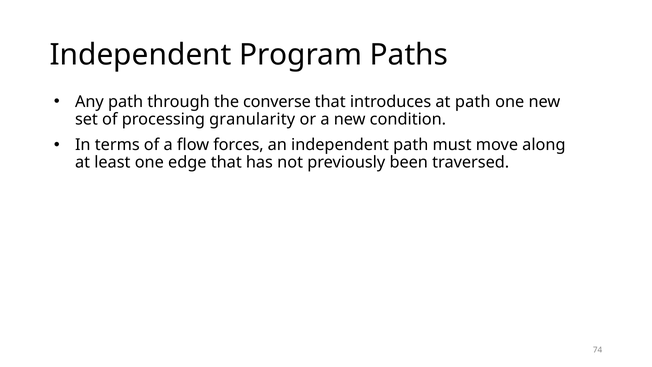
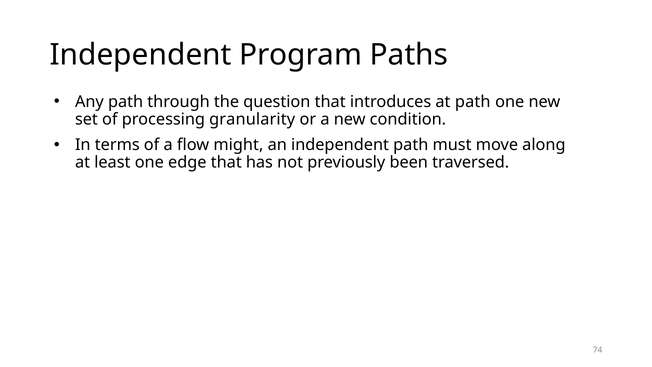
converse: converse -> question (277, 102)
forces: forces -> might (238, 145)
